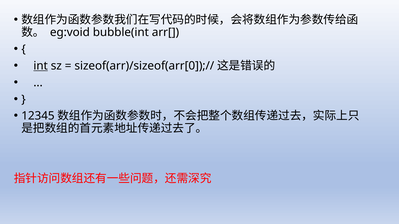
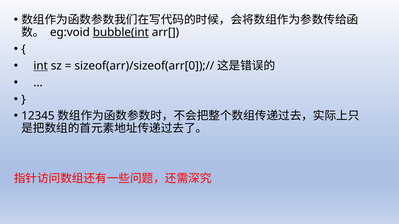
bubble(int underline: none -> present (121, 32)
